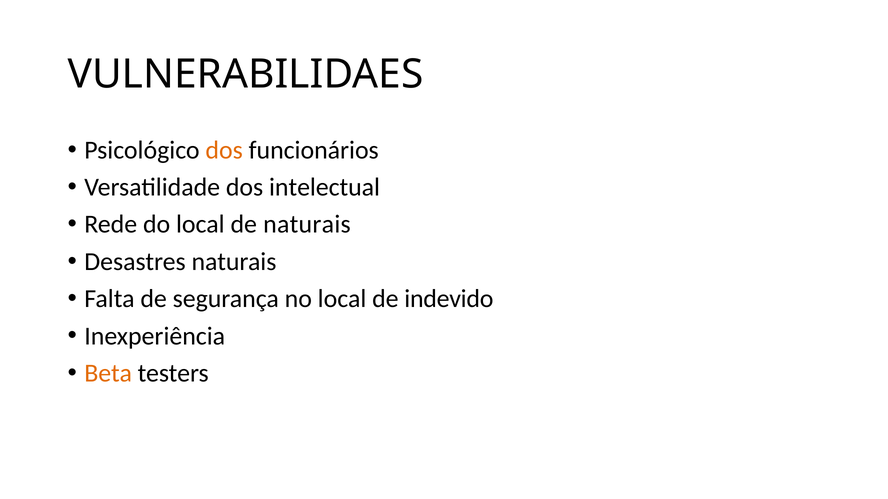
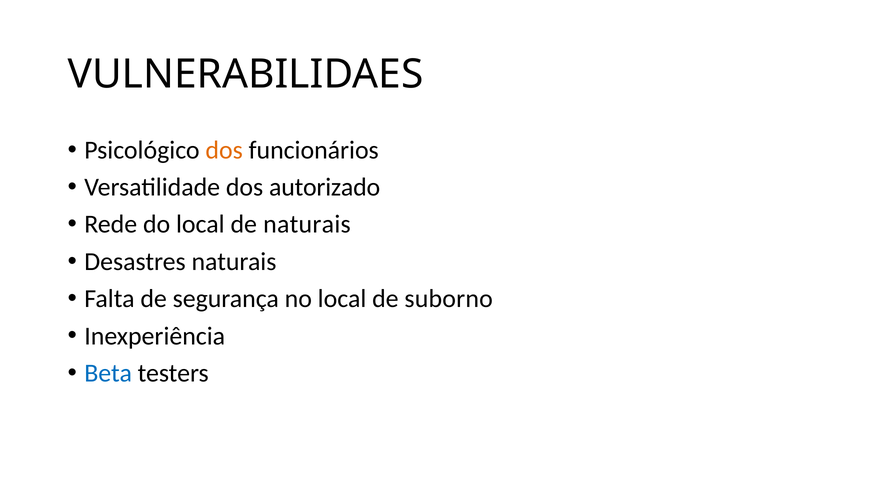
intelectual: intelectual -> autorizado (325, 187)
indevido: indevido -> suborno (449, 299)
Beta colour: orange -> blue (108, 374)
